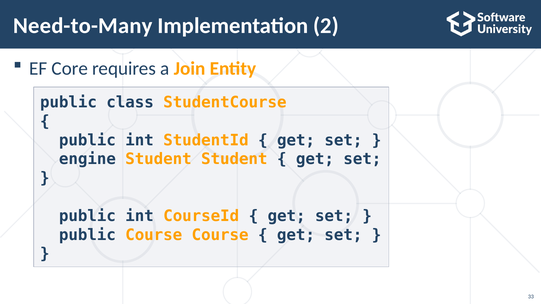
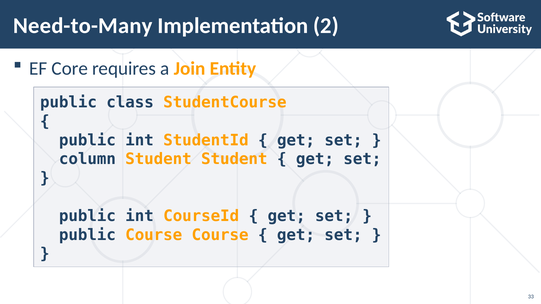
engine: engine -> column (87, 159)
